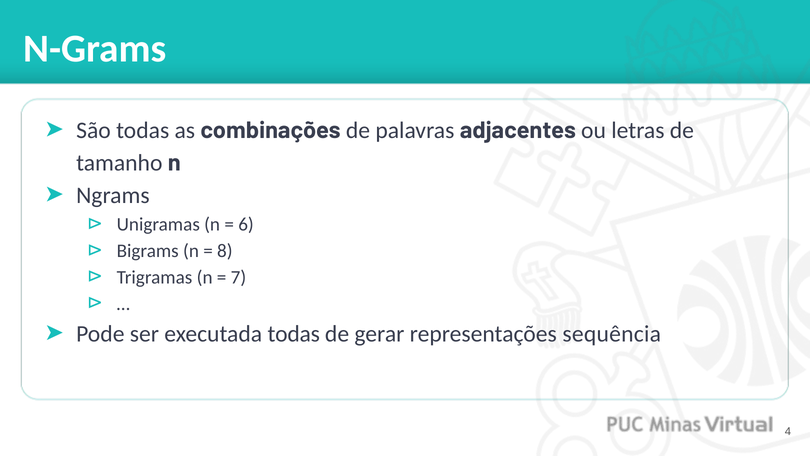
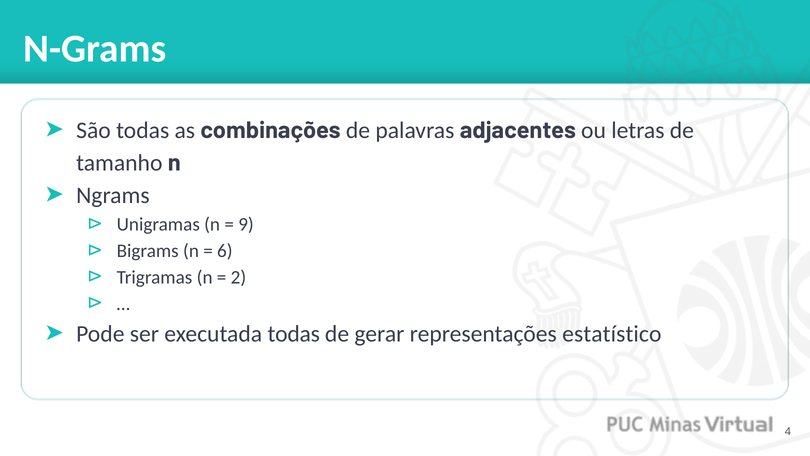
6: 6 -> 9 (246, 224)
8: 8 -> 6 (225, 251)
7: 7 -> 2 (238, 277)
sequência: sequência -> estatístico (612, 334)
